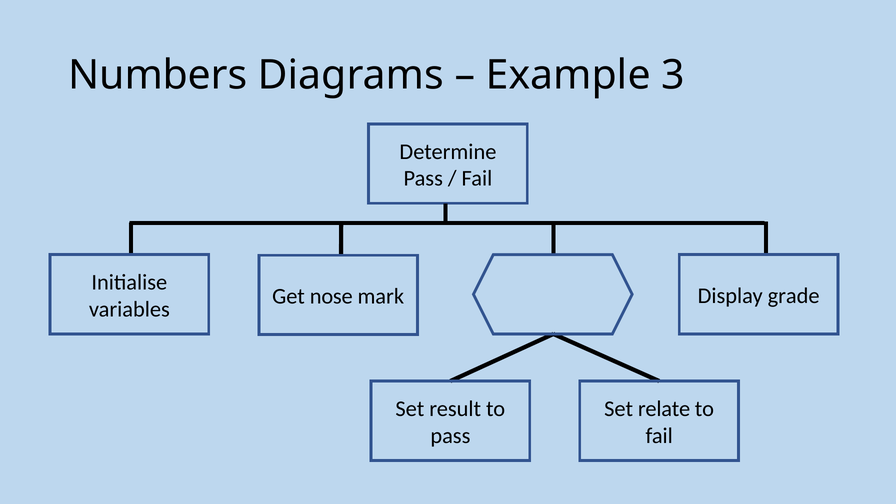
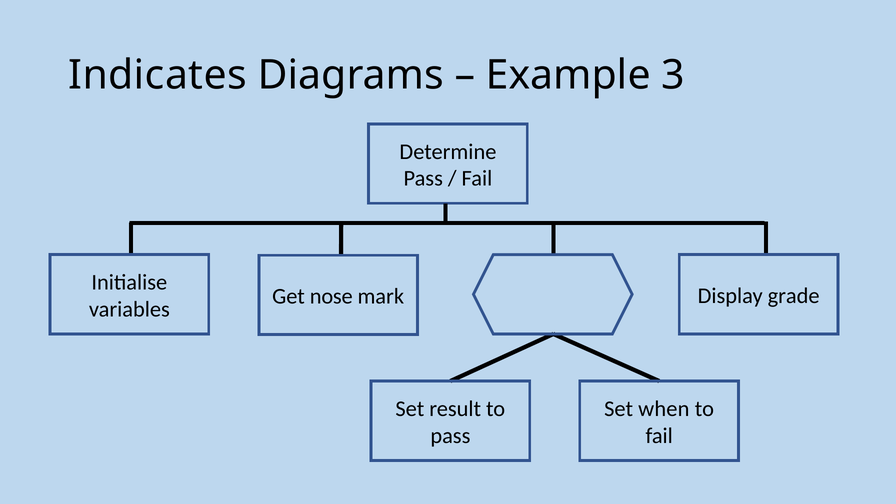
Numbers: Numbers -> Indicates (158, 75)
relate: relate -> when (664, 409)
